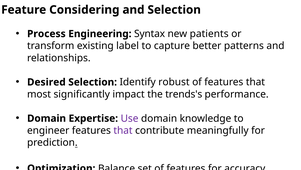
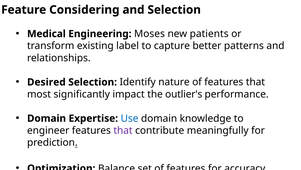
Process: Process -> Medical (46, 34)
Syntax: Syntax -> Moses (149, 34)
robust: robust -> nature (174, 82)
trends's: trends's -> outlier's (184, 94)
Use colour: purple -> blue (130, 118)
